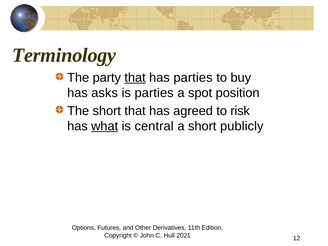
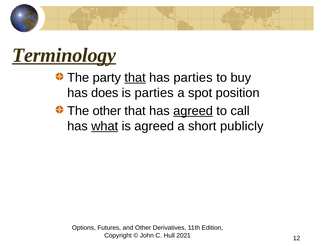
Terminology underline: none -> present (64, 55)
asks: asks -> does (105, 93)
The short: short -> other (107, 111)
agreed underline: none -> present (193, 111)
risk: risk -> call (240, 111)
is central: central -> agreed (154, 126)
